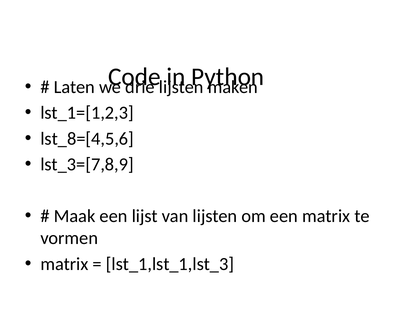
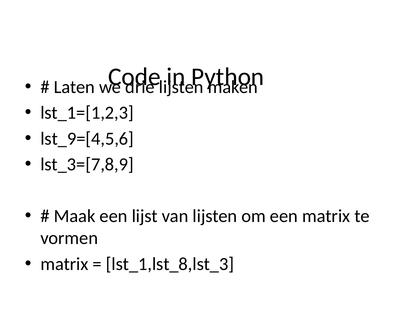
lst_8=[4,5,6: lst_8=[4,5,6 -> lst_9=[4,5,6 (87, 138)
lst_1,lst_1,lst_3: lst_1,lst_1,lst_3 -> lst_1,lst_8,lst_3 (170, 264)
